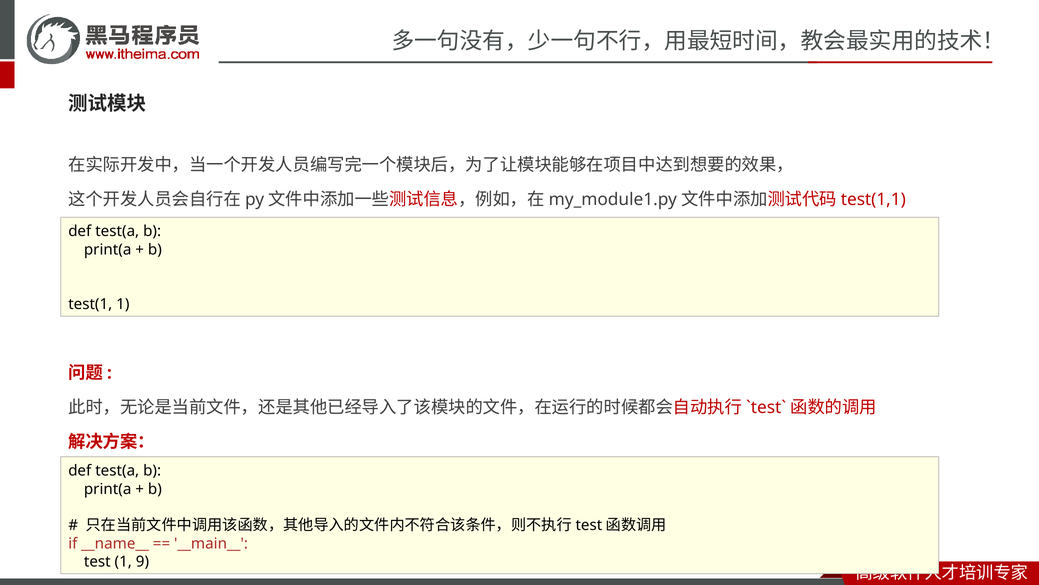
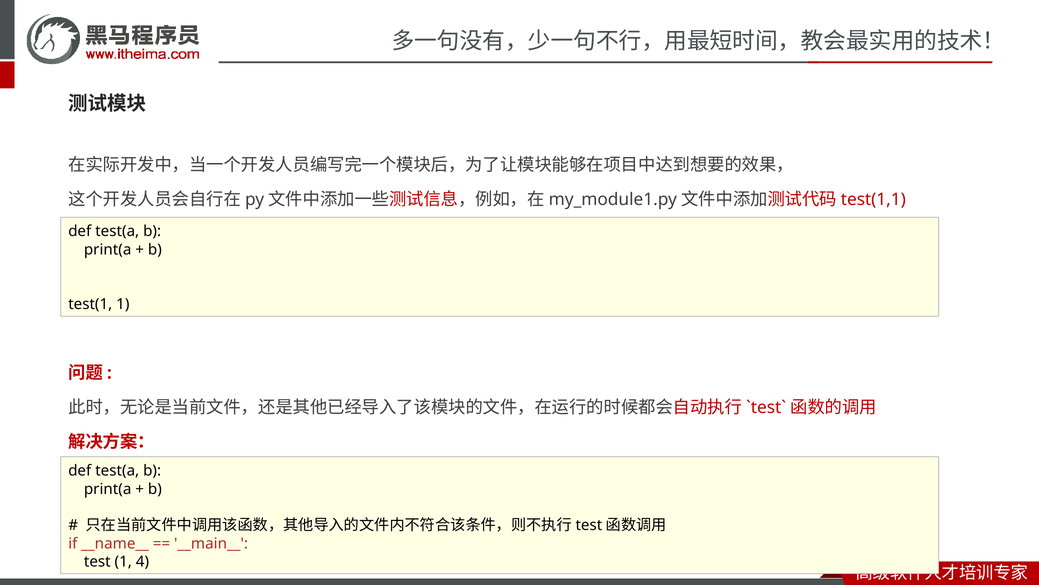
9: 9 -> 4 (142, 561)
